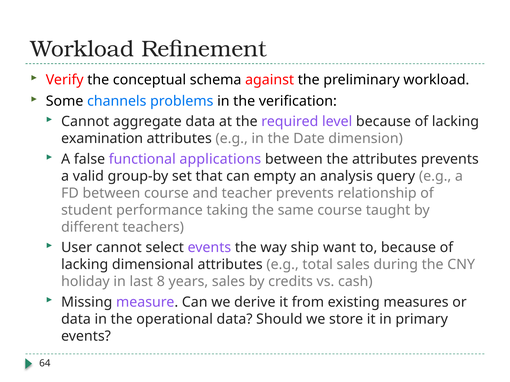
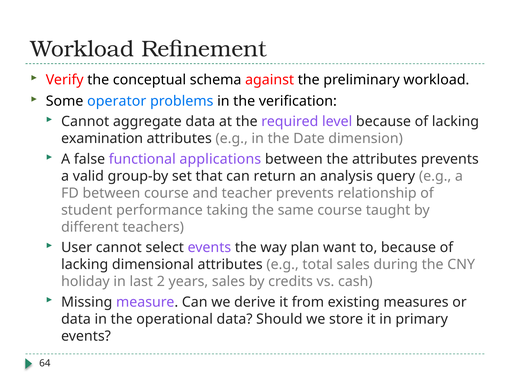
channels: channels -> operator (117, 101)
empty: empty -> return (275, 176)
ship: ship -> plan (305, 248)
8: 8 -> 2 (161, 282)
